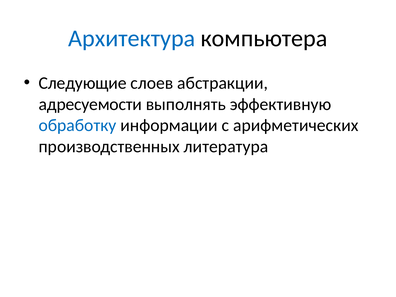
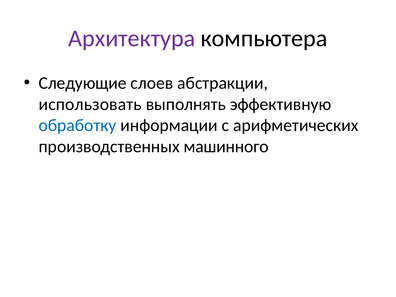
Архитектура colour: blue -> purple (132, 38)
адресуемости: адресуемости -> использовать (90, 104)
литература: литература -> машинного (226, 146)
